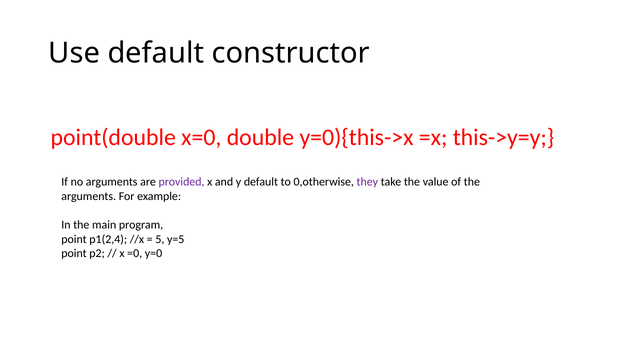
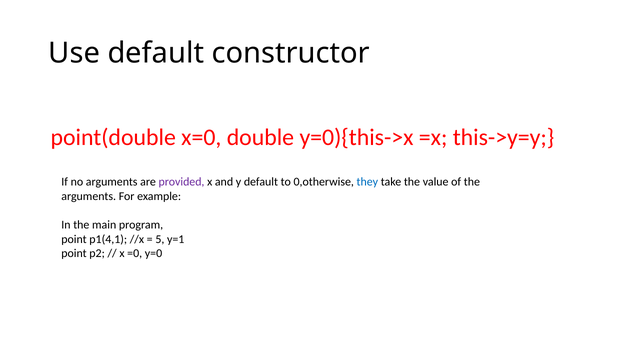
they colour: purple -> blue (367, 182)
p1(2,4: p1(2,4 -> p1(4,1 (108, 239)
y=5: y=5 -> y=1 (176, 239)
